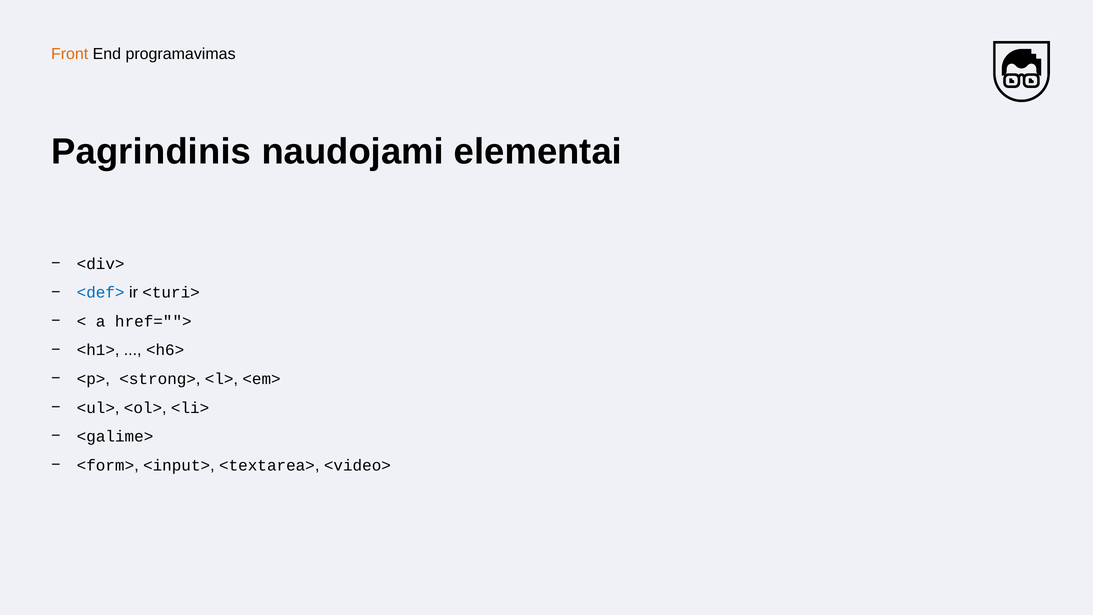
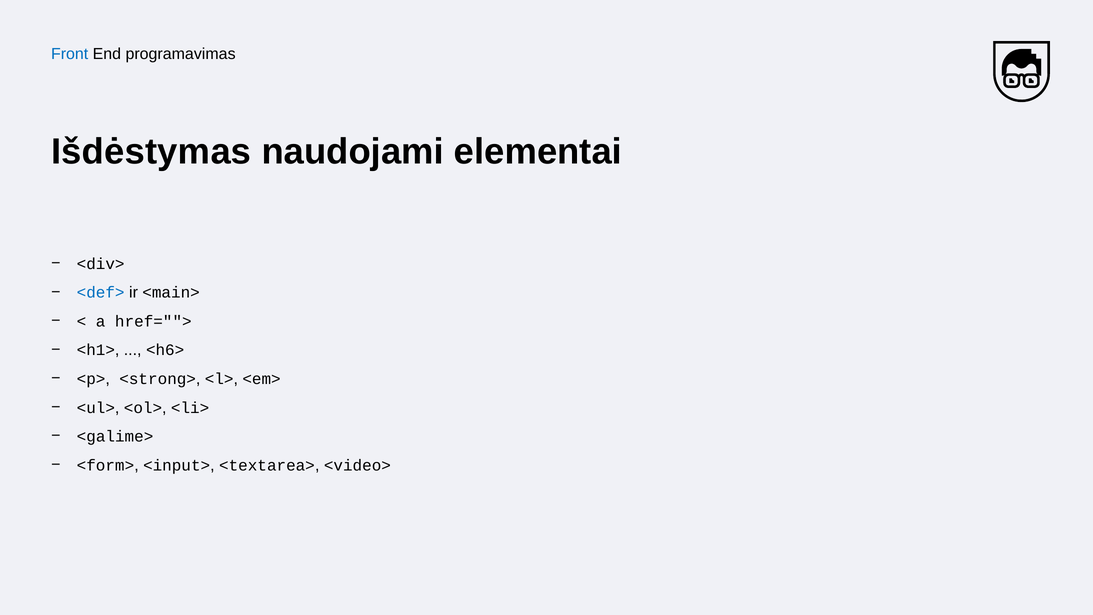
Front colour: orange -> blue (70, 54)
Pagrindinis: Pagrindinis -> Išdėstymas (151, 151)
<turi>: <turi> -> <main> (171, 293)
